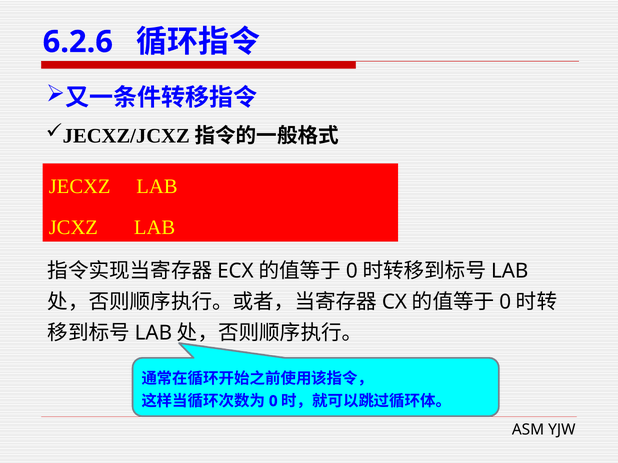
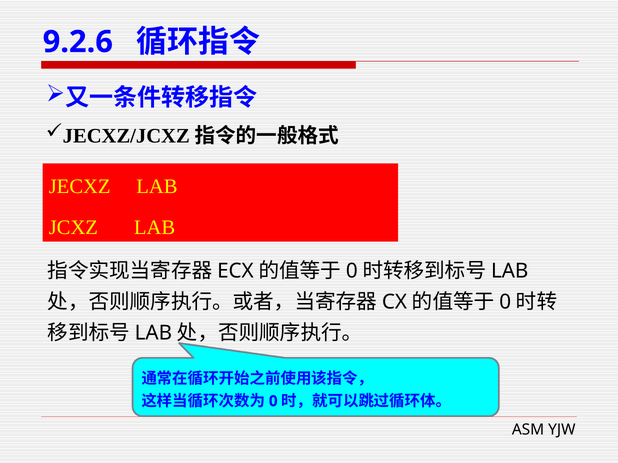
6.2.6: 6.2.6 -> 9.2.6 (78, 42)
